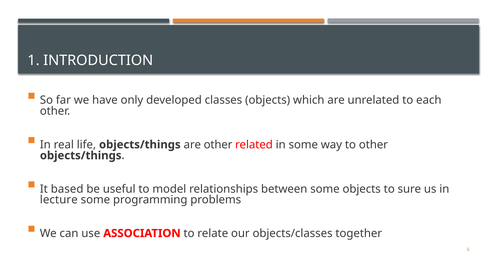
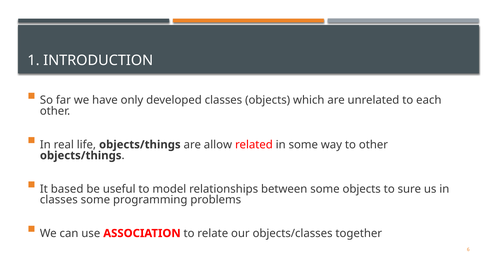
are other: other -> allow (218, 145)
lecture: lecture -> classes (59, 200)
